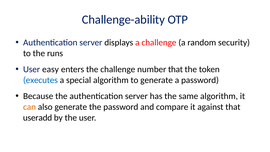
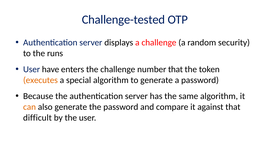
Challenge-ability: Challenge-ability -> Challenge-tested (123, 20)
easy: easy -> have (51, 69)
executes colour: blue -> orange (40, 80)
useradd: useradd -> difficult (37, 118)
